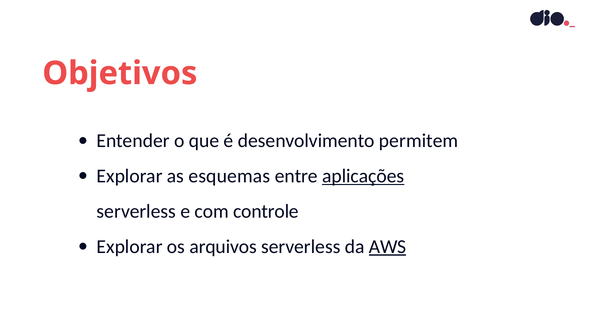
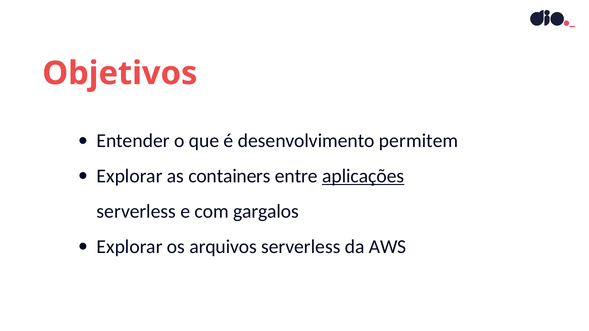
esquemas: esquemas -> containers (230, 176)
controle: controle -> gargalos (266, 212)
AWS underline: present -> none (388, 247)
